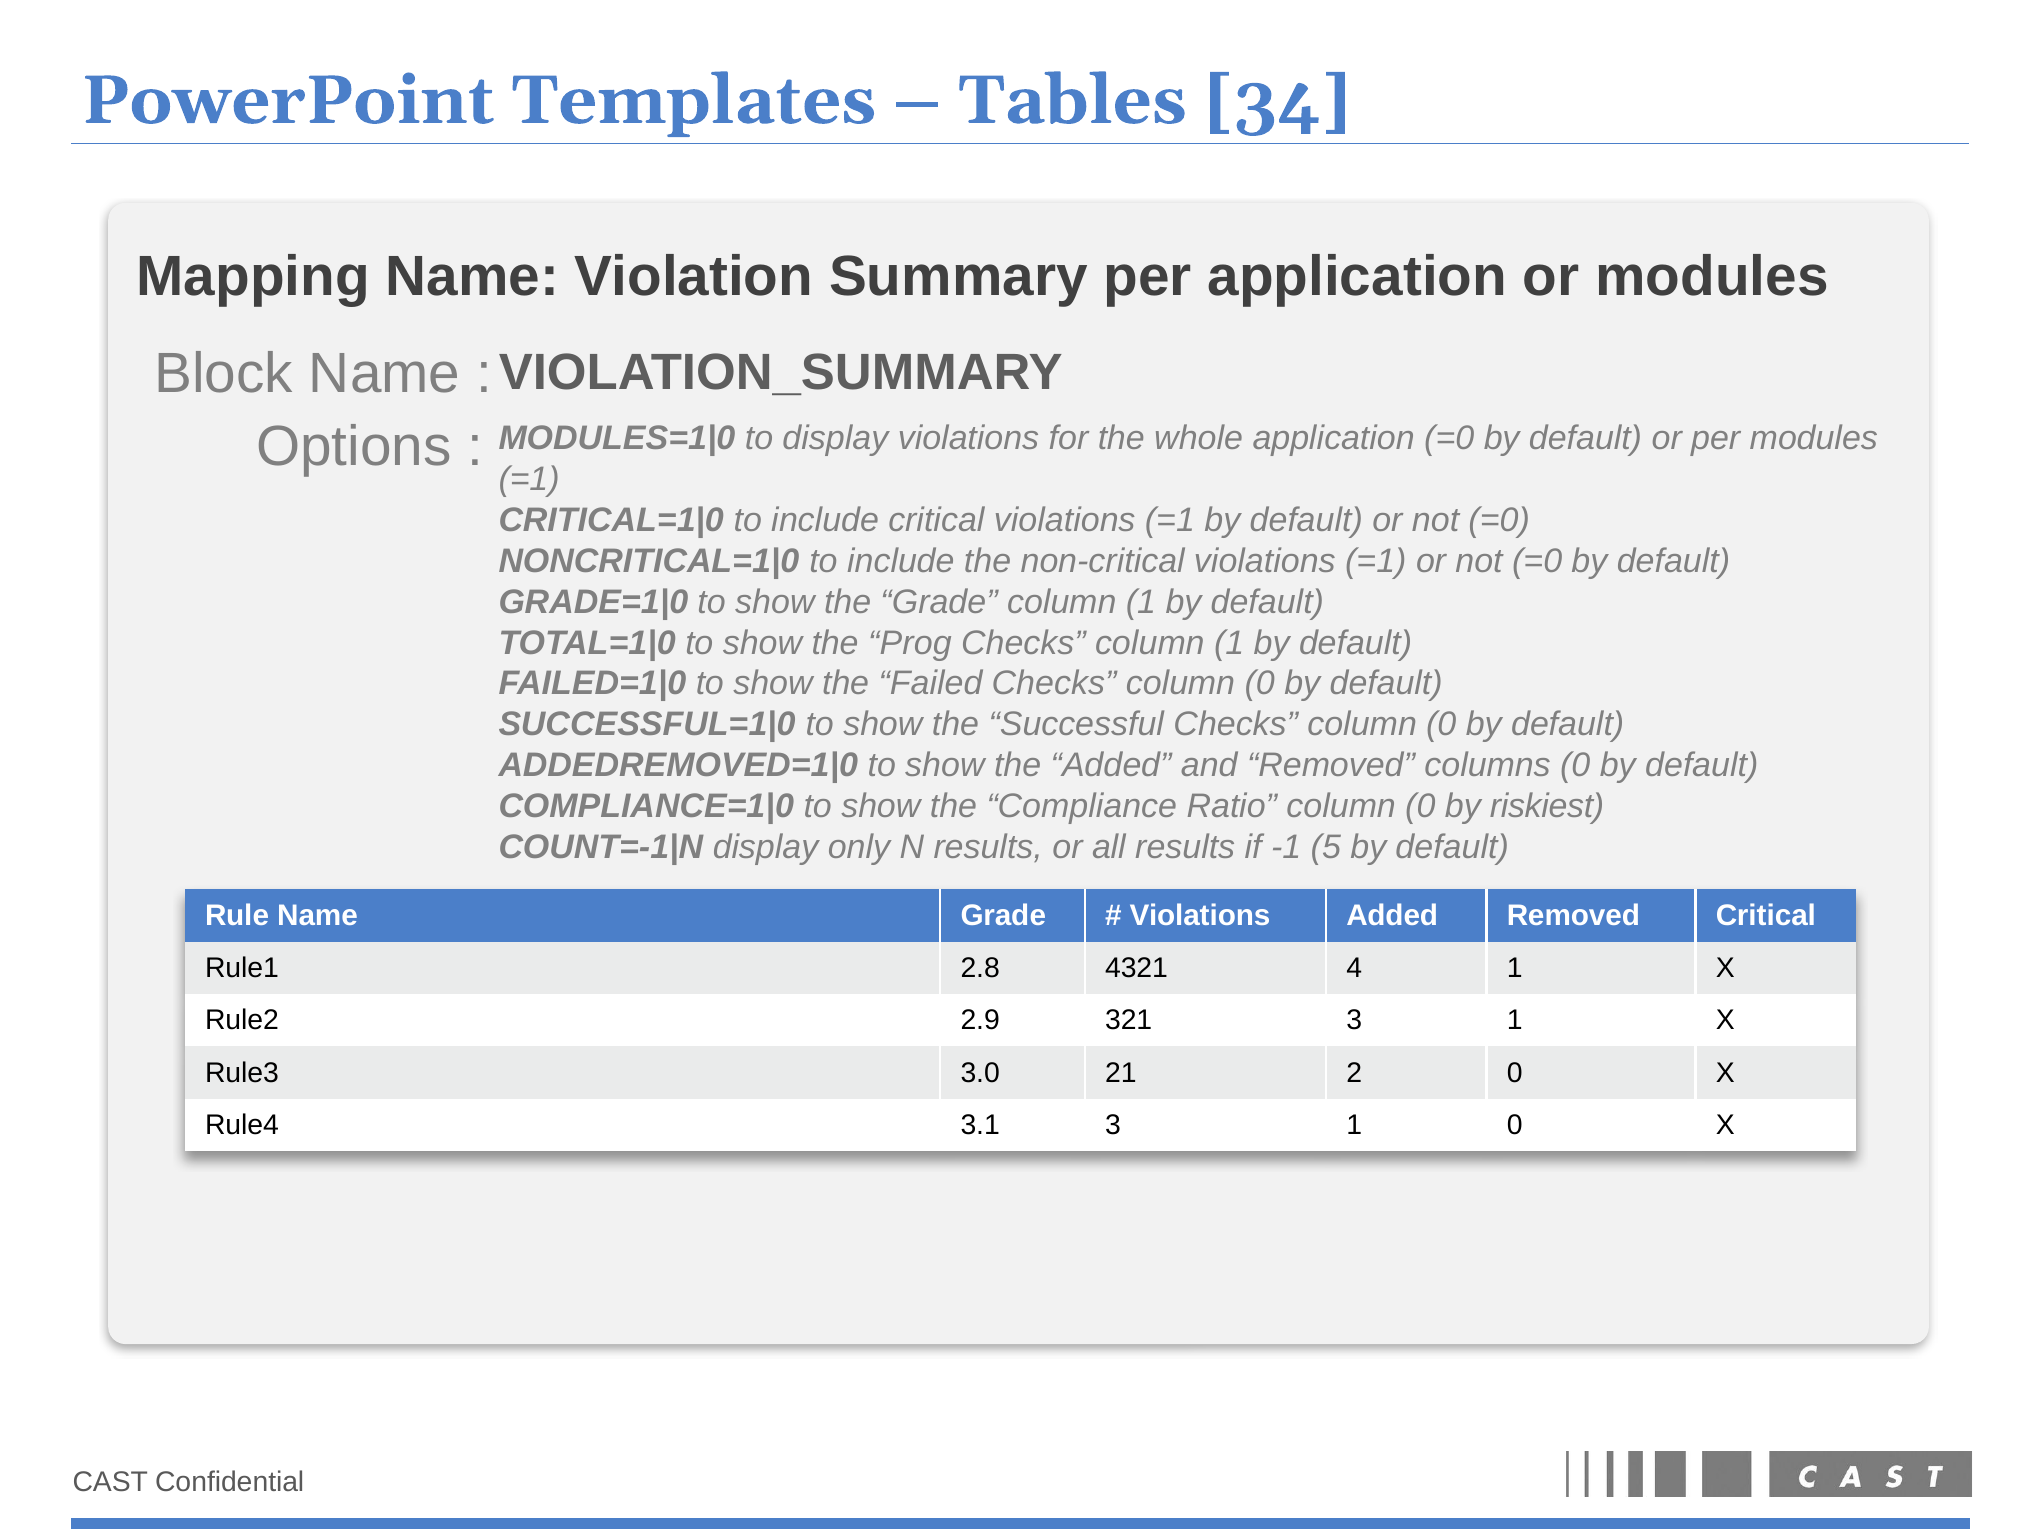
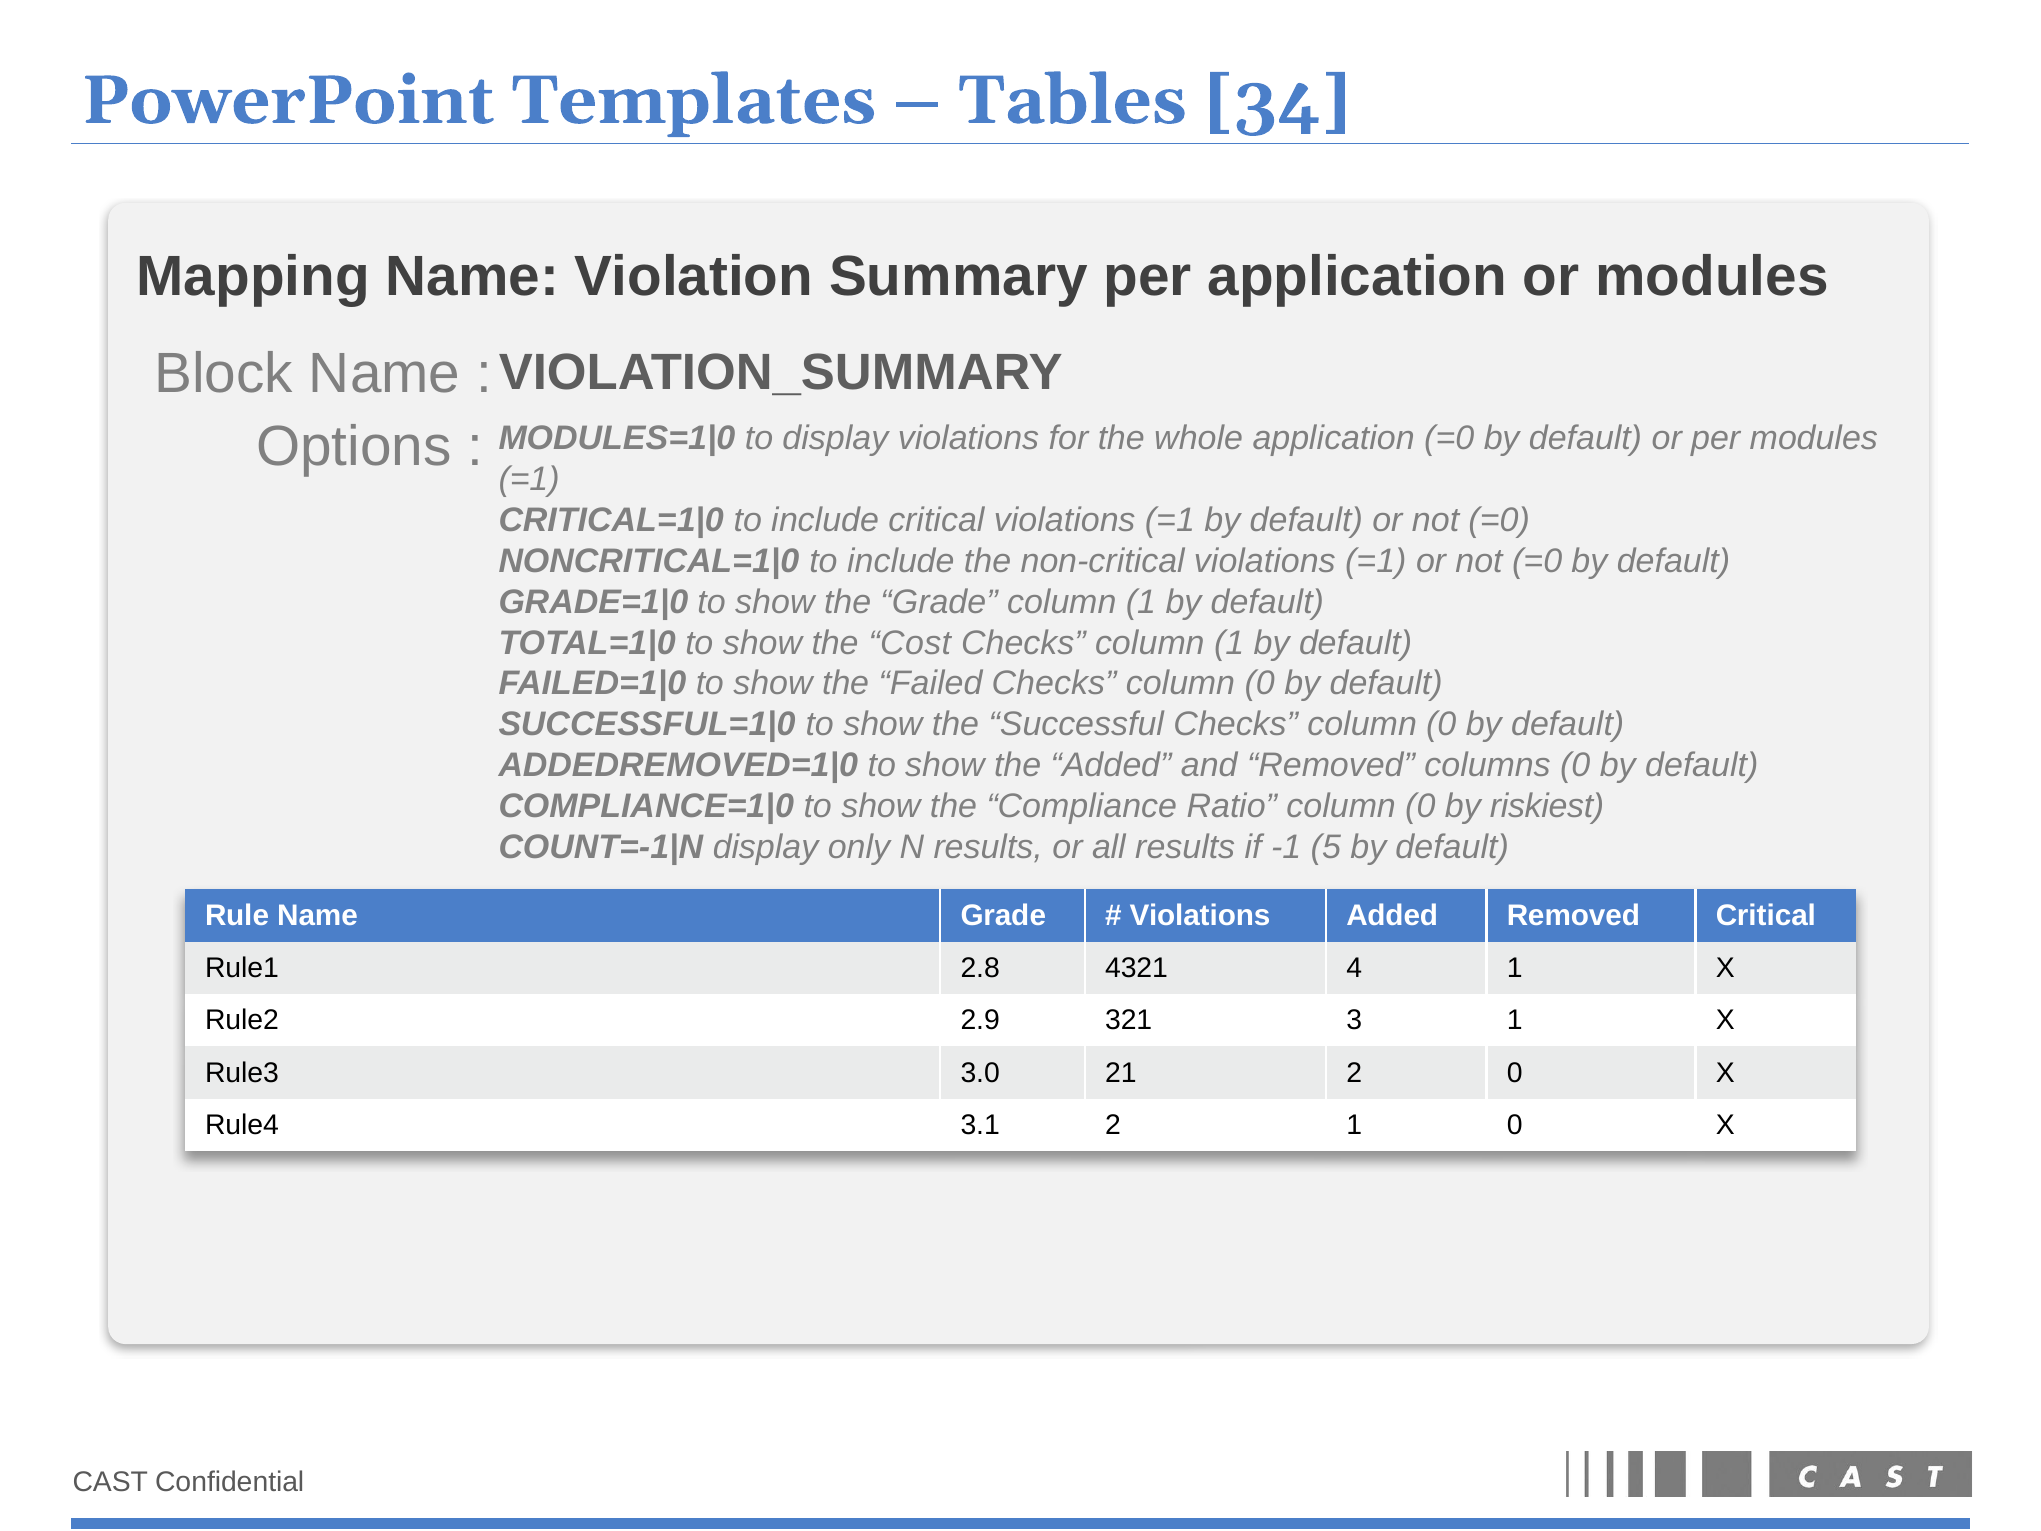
Prog: Prog -> Cost (910, 643)
3.1 3: 3 -> 2 (1113, 1125)
